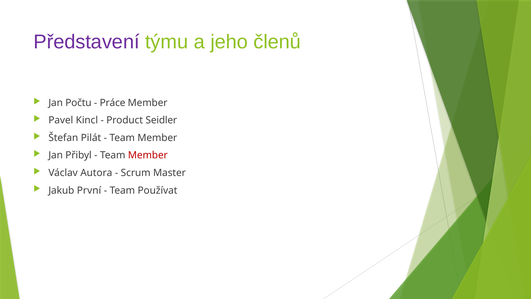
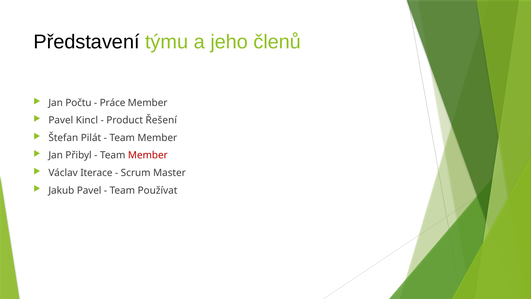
Představení colour: purple -> black (87, 42)
Seidler: Seidler -> Řešení (161, 120)
Autora: Autora -> Iterace (96, 173)
Jakub První: První -> Pavel (89, 190)
